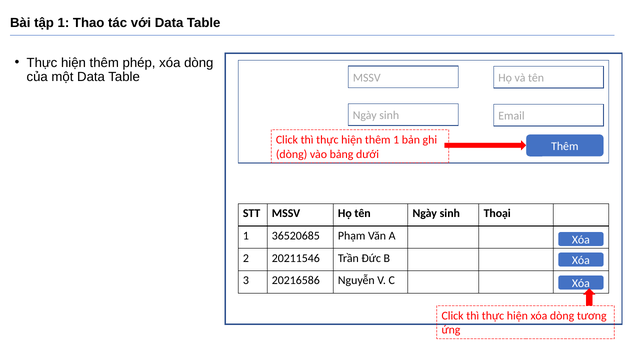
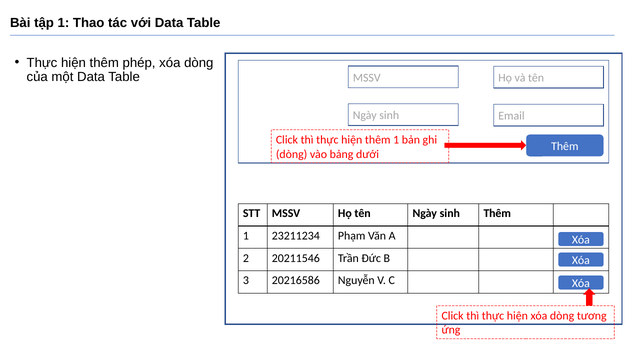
sinh Thoại: Thoại -> Thêm (497, 213)
36520685: 36520685 -> 23211234 (296, 235)
